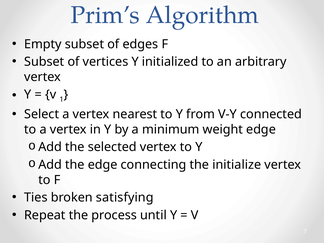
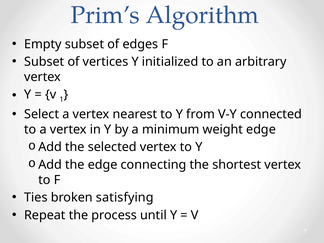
initialize: initialize -> shortest (237, 165)
